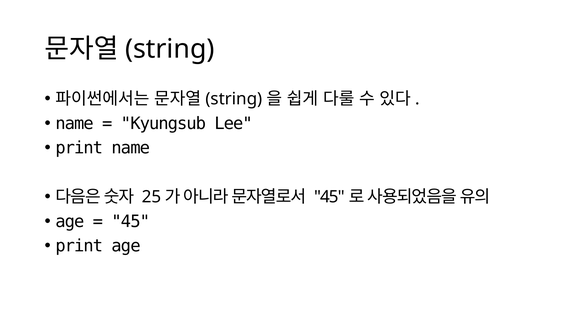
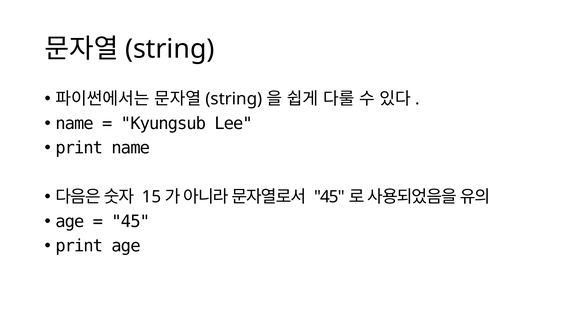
25: 25 -> 15 (151, 197)
